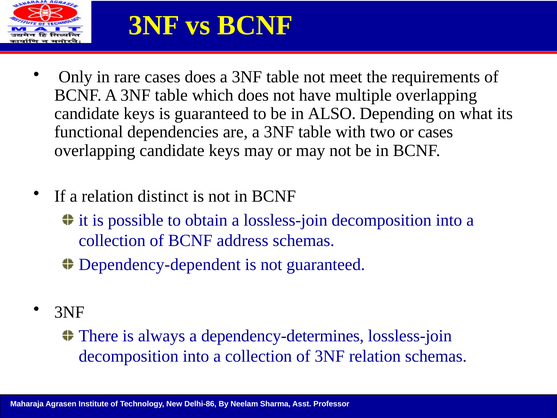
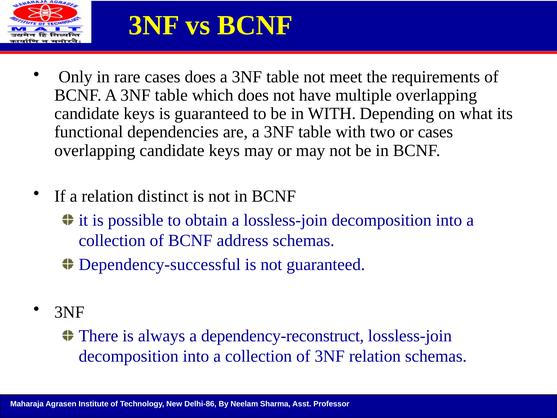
in ALSO: ALSO -> WITH (332, 114)
Dependency-dependent: Dependency-dependent -> Dependency-successful (160, 264)
dependency-determines: dependency-determines -> dependency-reconstruct (283, 336)
